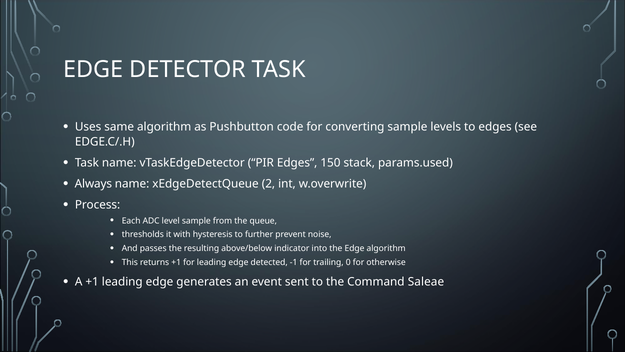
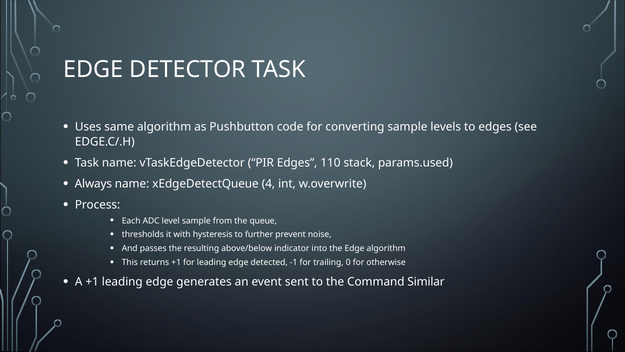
150: 150 -> 110 (330, 163)
2: 2 -> 4 (268, 184)
Saleae: Saleae -> Similar (426, 281)
